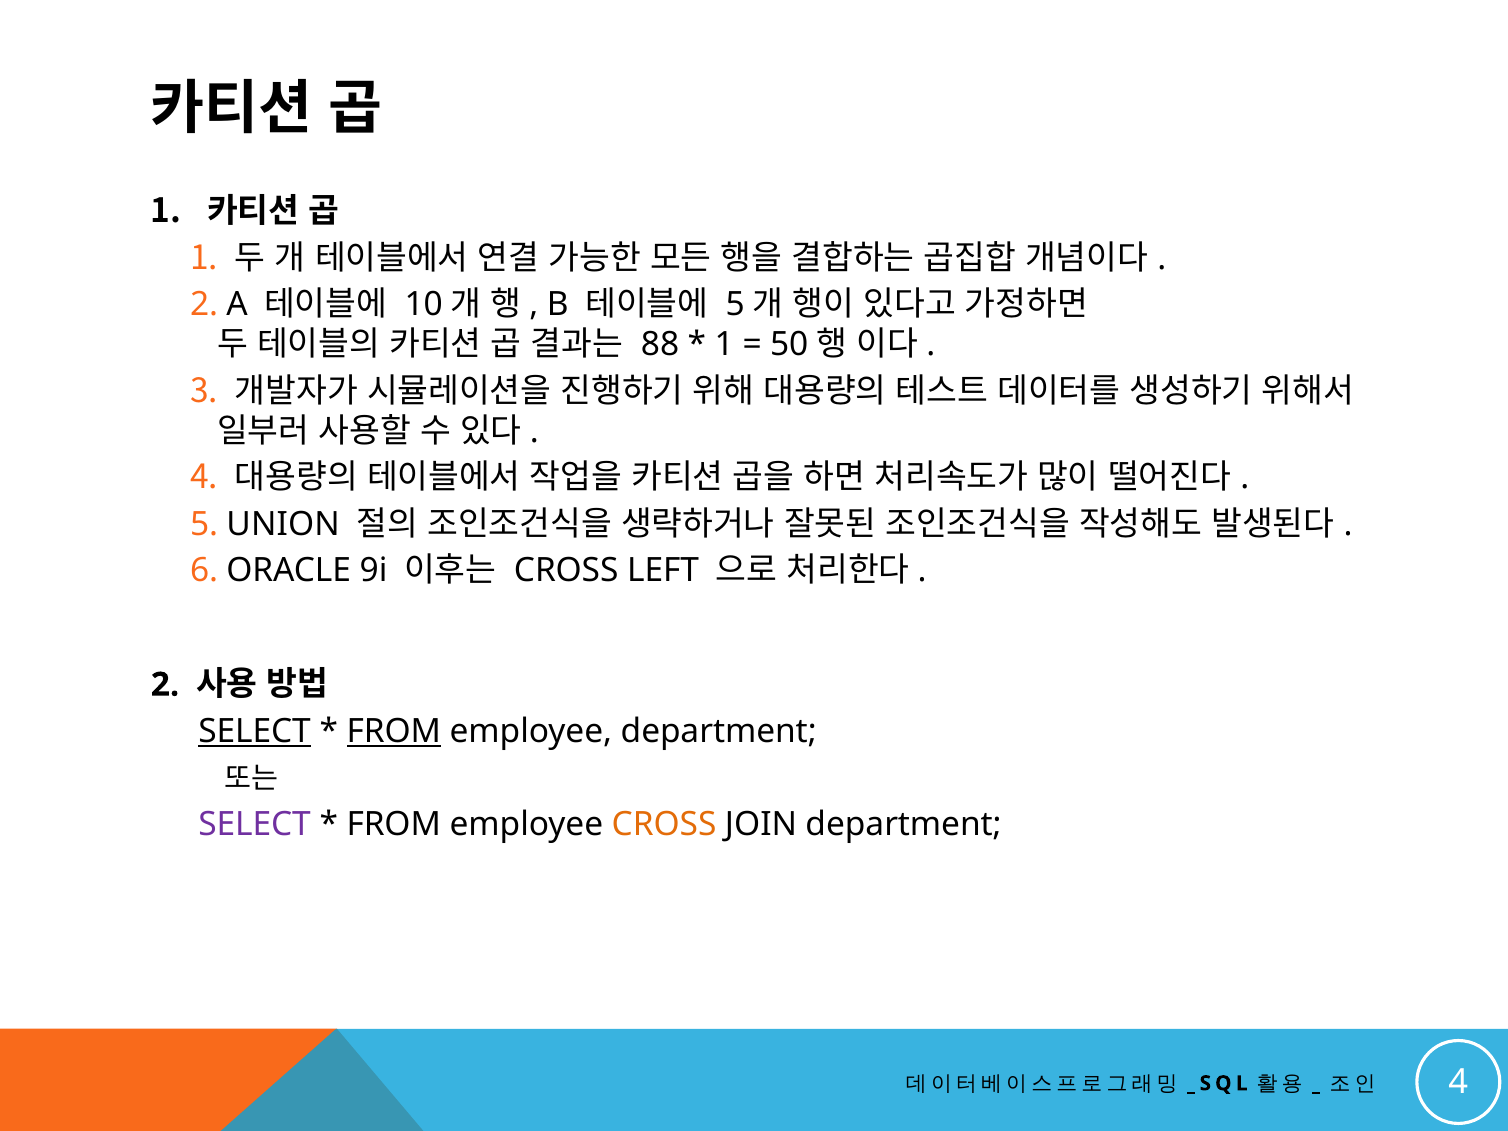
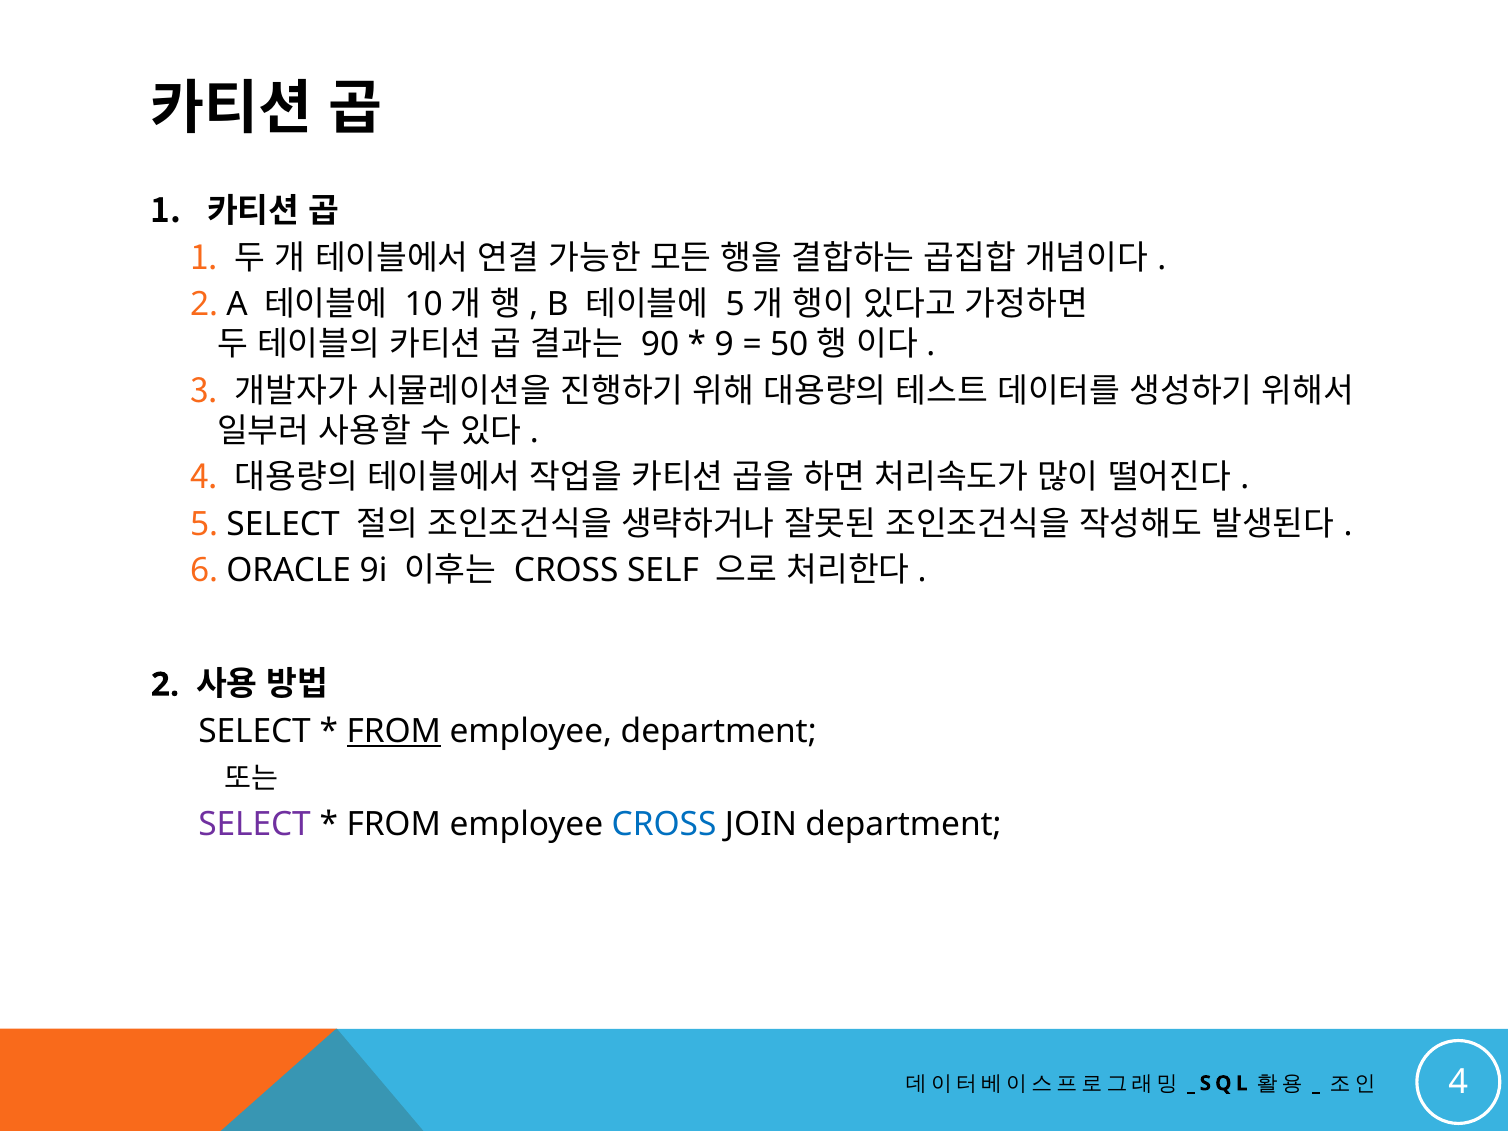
88: 88 -> 90 (660, 345)
1: 1 -> 9 (724, 345)
5 UNION: UNION -> SELECT (283, 524)
LEFT: LEFT -> SELF (663, 571)
SELECT underline: present -> none (255, 731)
CROSS colour: orange -> blue (664, 824)
